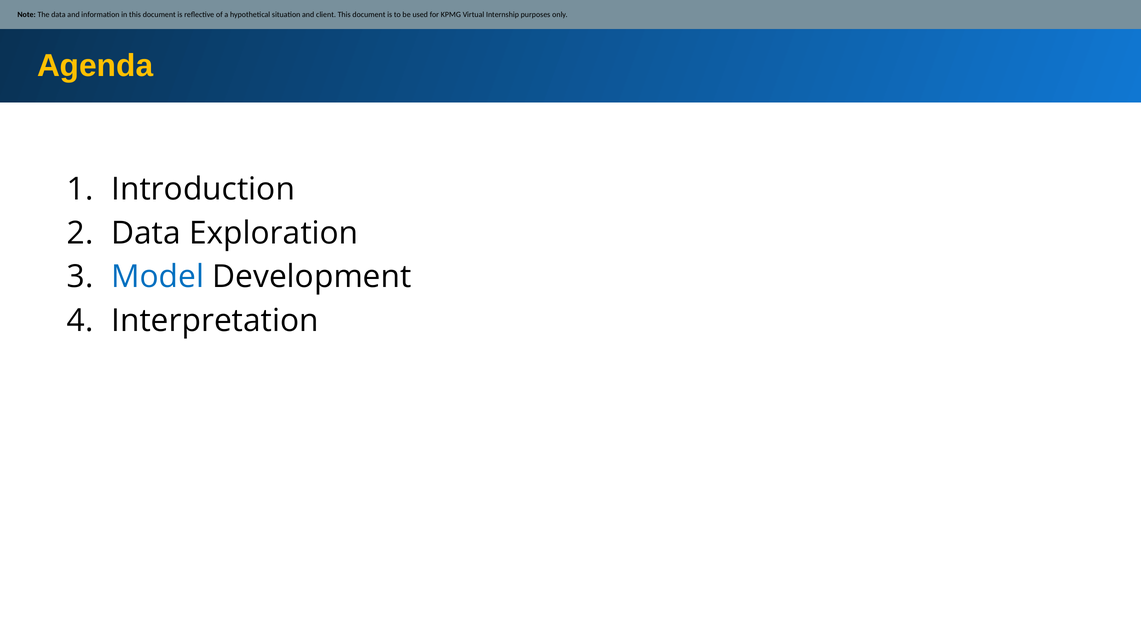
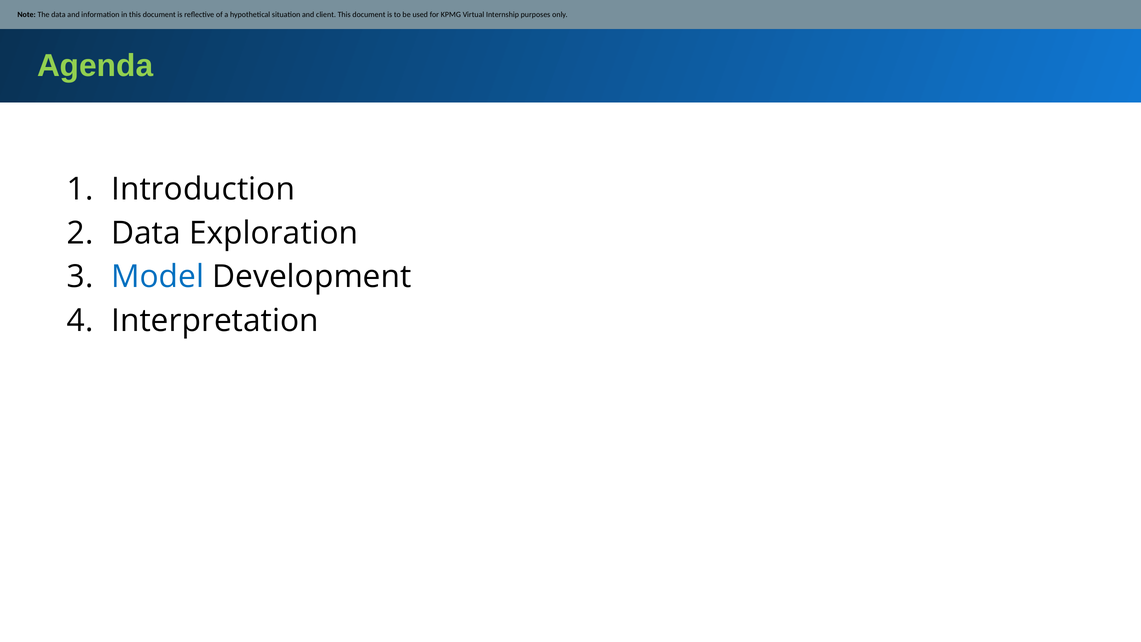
Agenda colour: yellow -> light green (95, 66)
